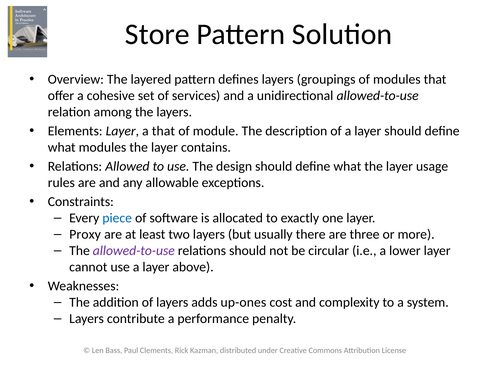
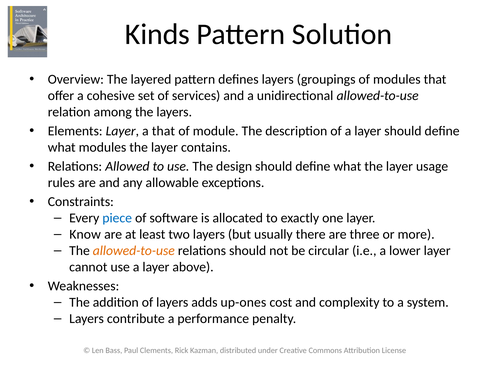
Store: Store -> Kinds (157, 34)
Proxy: Proxy -> Know (85, 235)
allowed-to-use colour: purple -> orange (134, 251)
